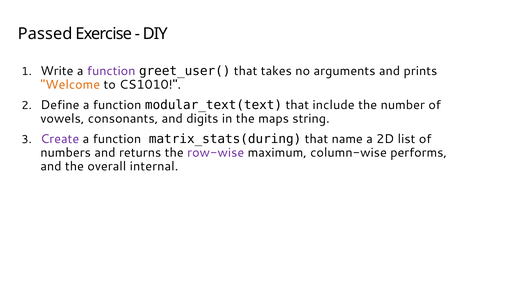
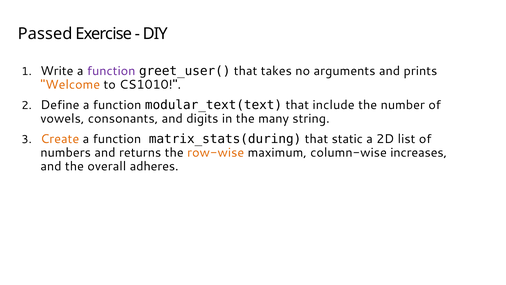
maps: maps -> many (274, 118)
Create colour: purple -> orange (60, 139)
name: name -> static (347, 139)
row-wise colour: purple -> orange (216, 152)
performs: performs -> increases (419, 152)
internal: internal -> adheres (154, 166)
